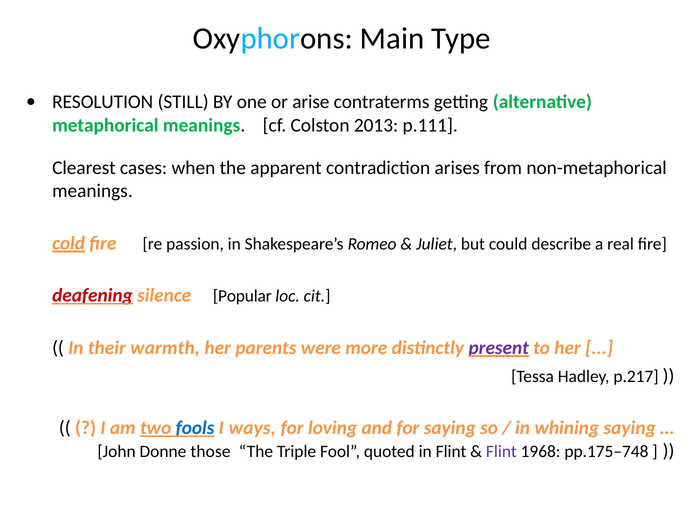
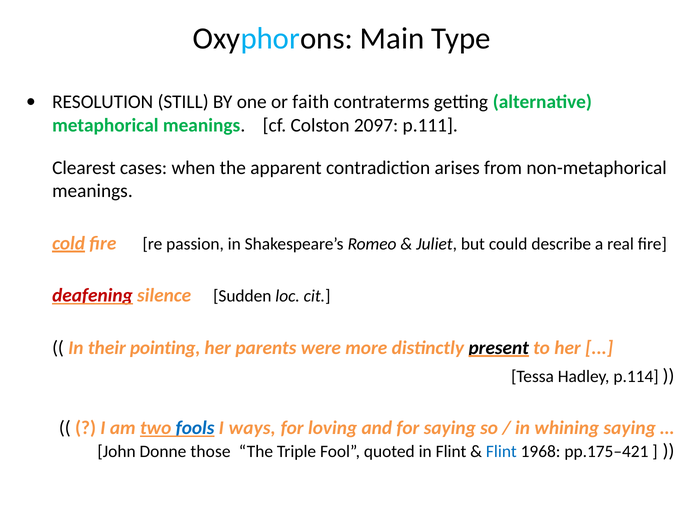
arise: arise -> faith (311, 102)
2013: 2013 -> 2097 (376, 125)
Popular: Popular -> Sudden (242, 296)
warmth: warmth -> pointing (165, 347)
present colour: purple -> black (499, 347)
p.217: p.217 -> p.114 (636, 376)
Flint colour: purple -> blue (501, 451)
pp.175–748: pp.175–748 -> pp.175–421 (606, 451)
